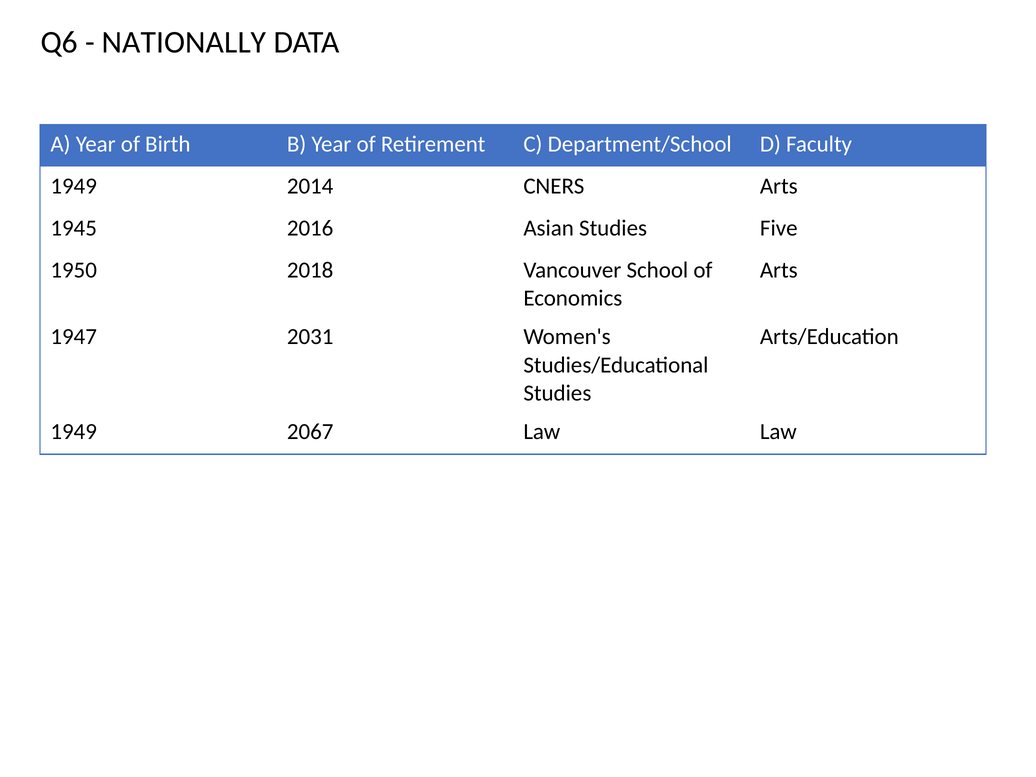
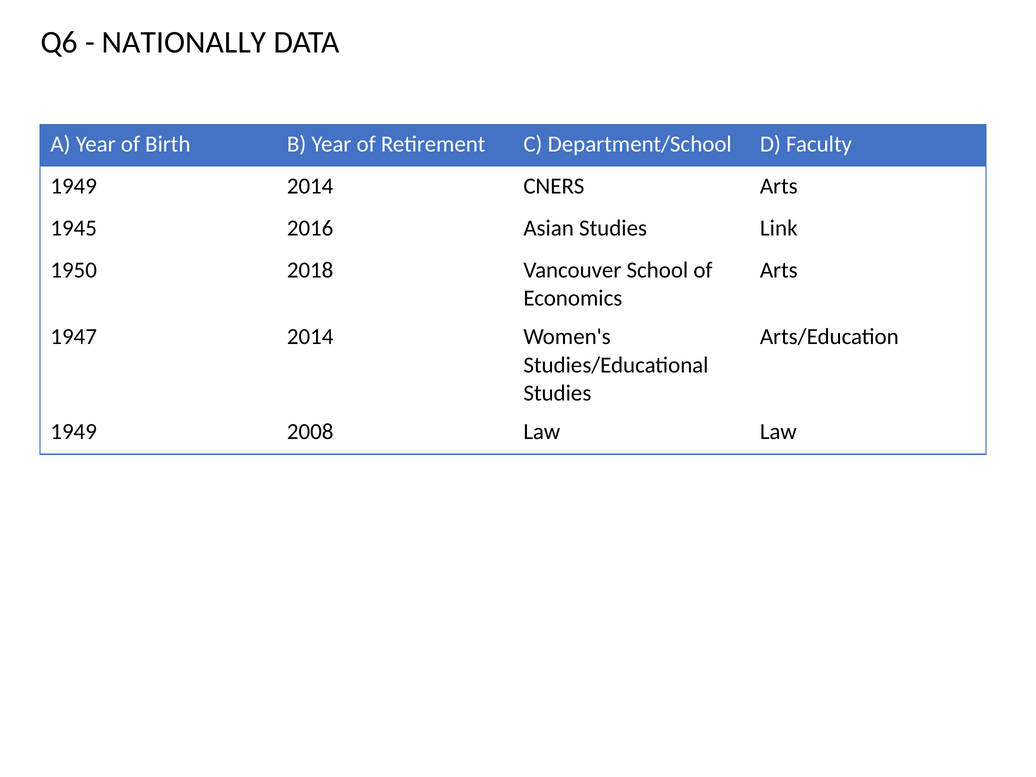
Five: Five -> Link (779, 228)
1947 2031: 2031 -> 2014 (310, 337)
2067: 2067 -> 2008 (310, 432)
